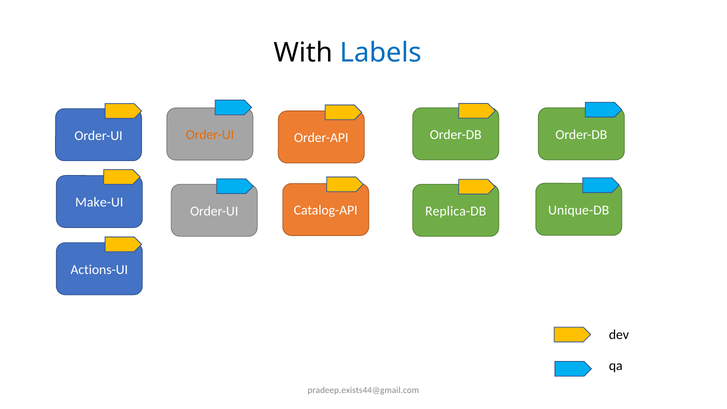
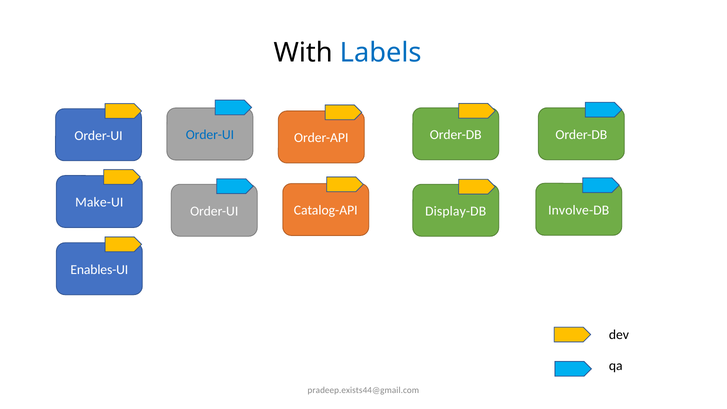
Order-UI colour: orange -> blue (210, 135)
Replica-DB: Replica-DB -> Display-DB (456, 211)
Unique-DB: Unique-DB -> Involve-DB (579, 210)
Actions-UI: Actions-UI -> Enables-UI (99, 270)
